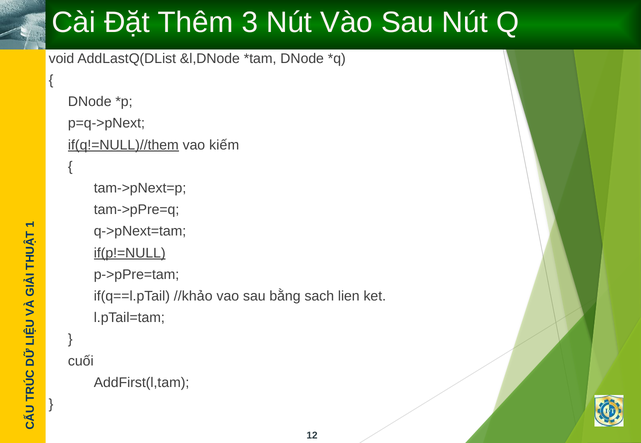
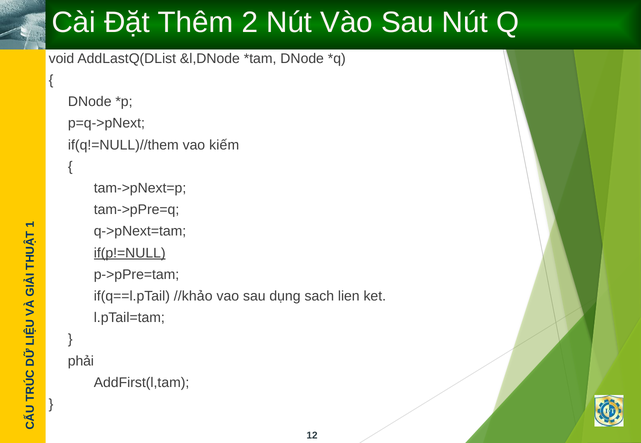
3: 3 -> 2 (250, 23)
if(q!=NULL)//them underline: present -> none (123, 145)
bằng: bằng -> dụng (285, 297)
cuối: cuối -> phải (81, 362)
